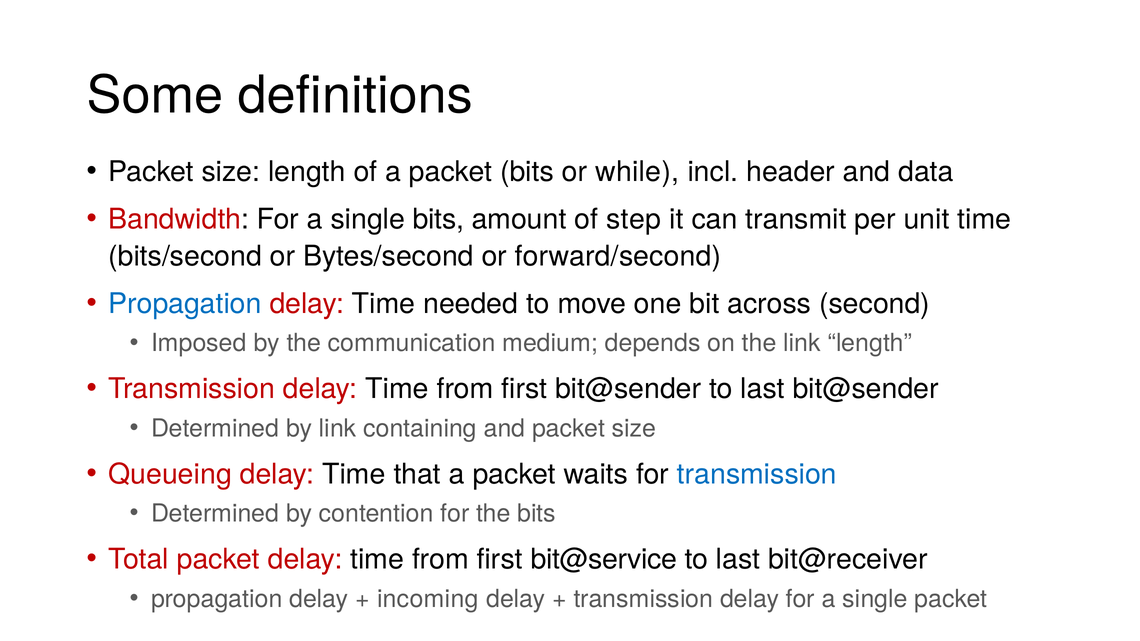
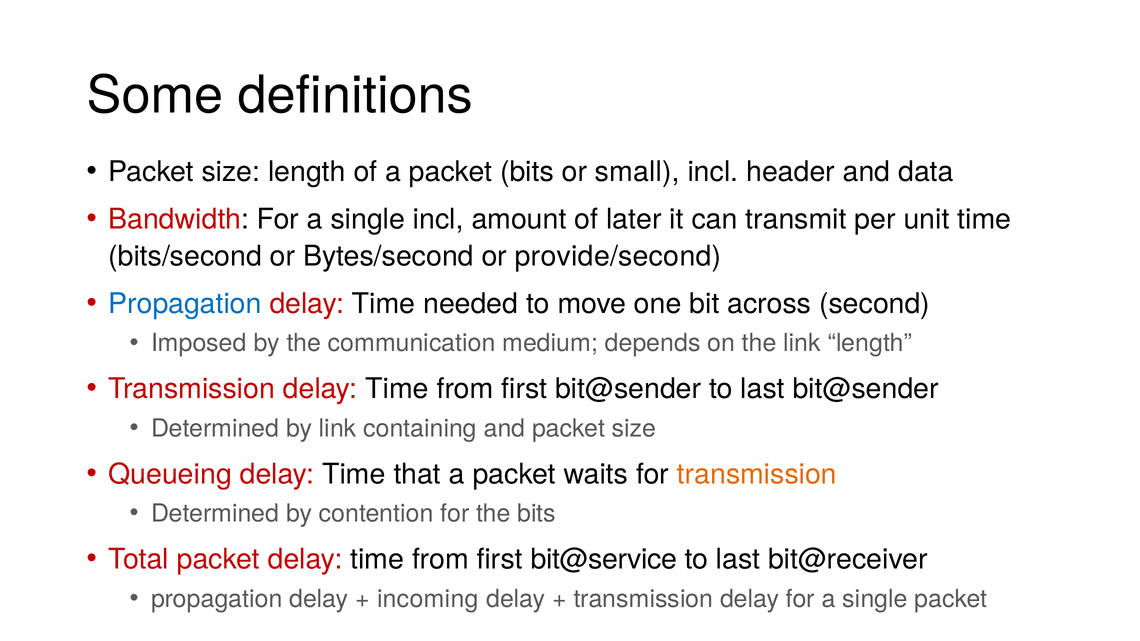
while: while -> small (637, 172)
single bits: bits -> incl (438, 219)
step: step -> later (634, 219)
forward/second: forward/second -> provide/second (618, 256)
transmission colour: blue -> orange (757, 474)
